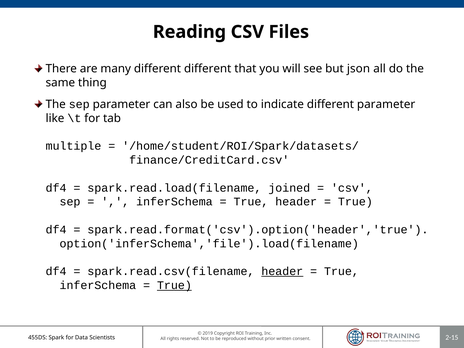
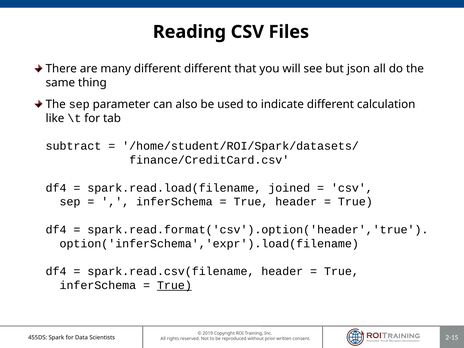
different parameter: parameter -> calculation (386, 104)
multiple: multiple -> subtract (73, 146)
option('inferSchema','file').load(filename: option('inferSchema','file').load(filename -> option('inferSchema','expr').load(filename (209, 244)
header underline: present -> none (282, 271)
